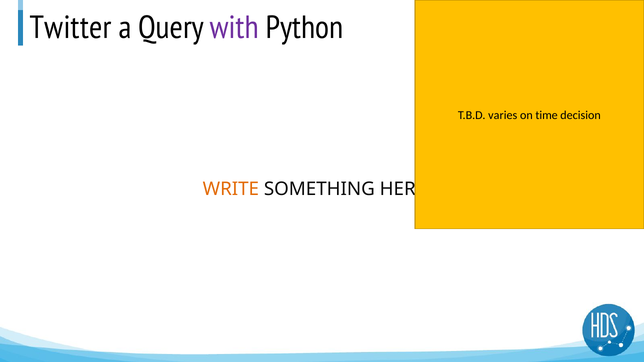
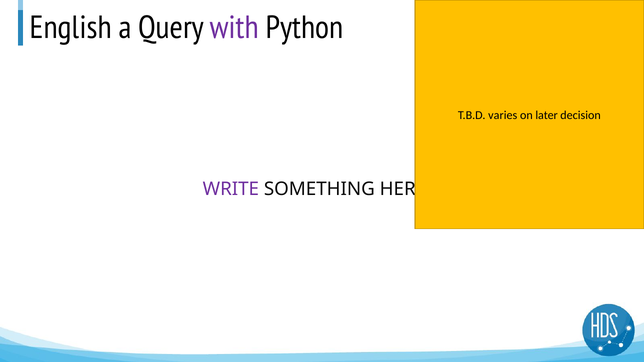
Twitter: Twitter -> English (71, 28)
time: time -> later (547, 115)
WRITE colour: orange -> purple (231, 189)
